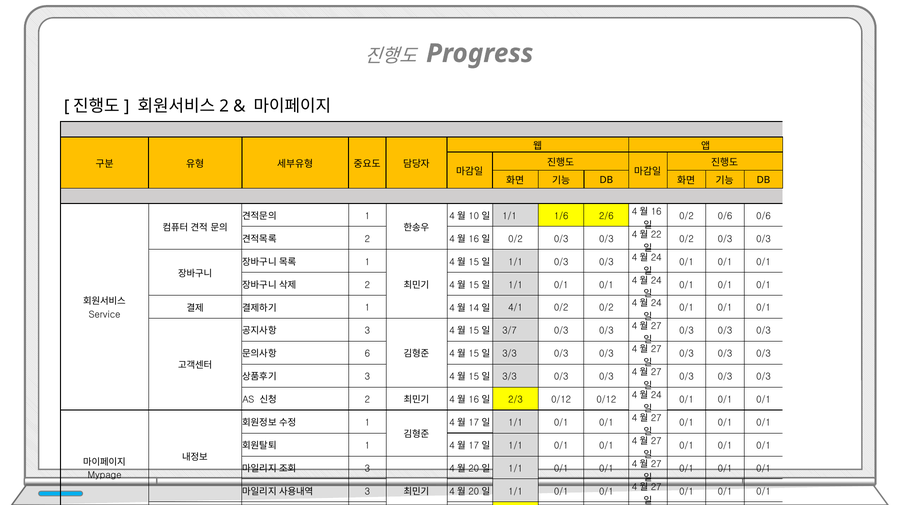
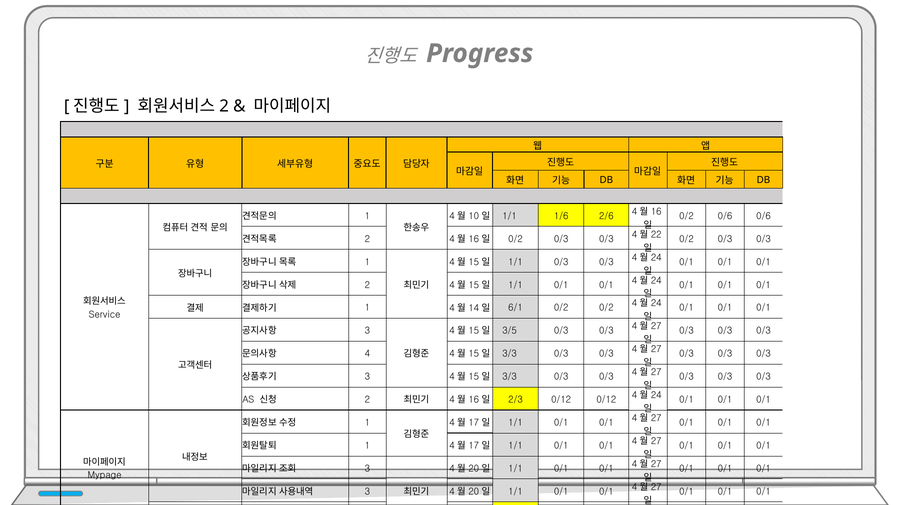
4/1: 4/1 -> 6/1 (516, 308)
3/7: 3/7 -> 3/5 (510, 331)
6: 6 -> 4 (367, 354)
